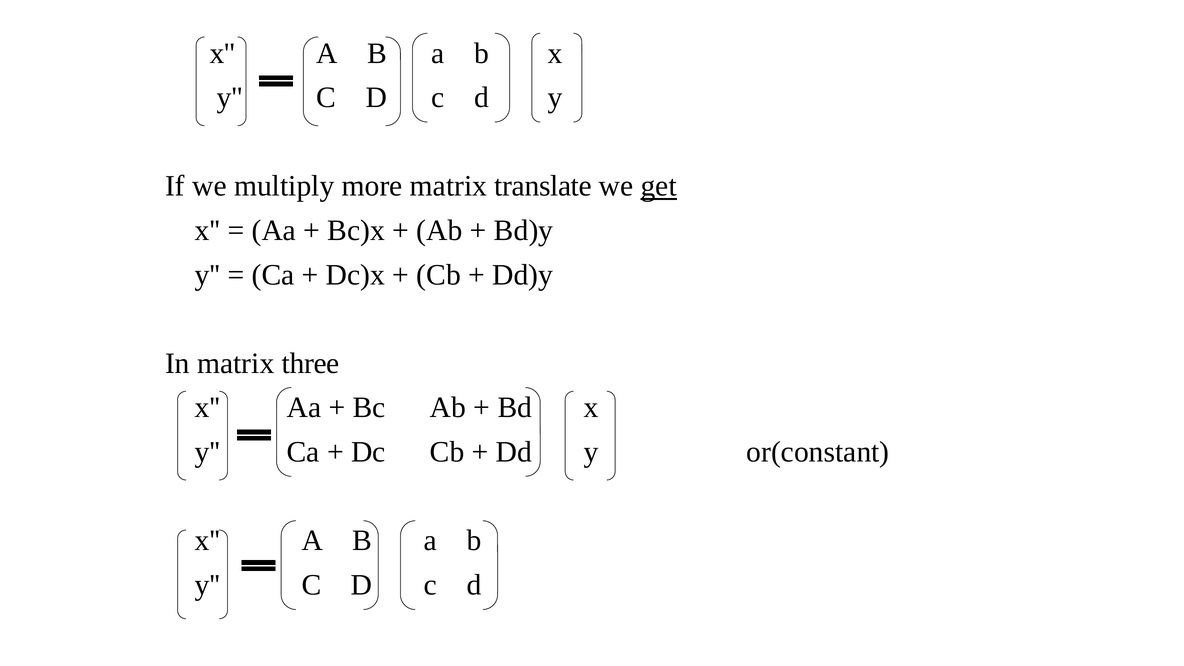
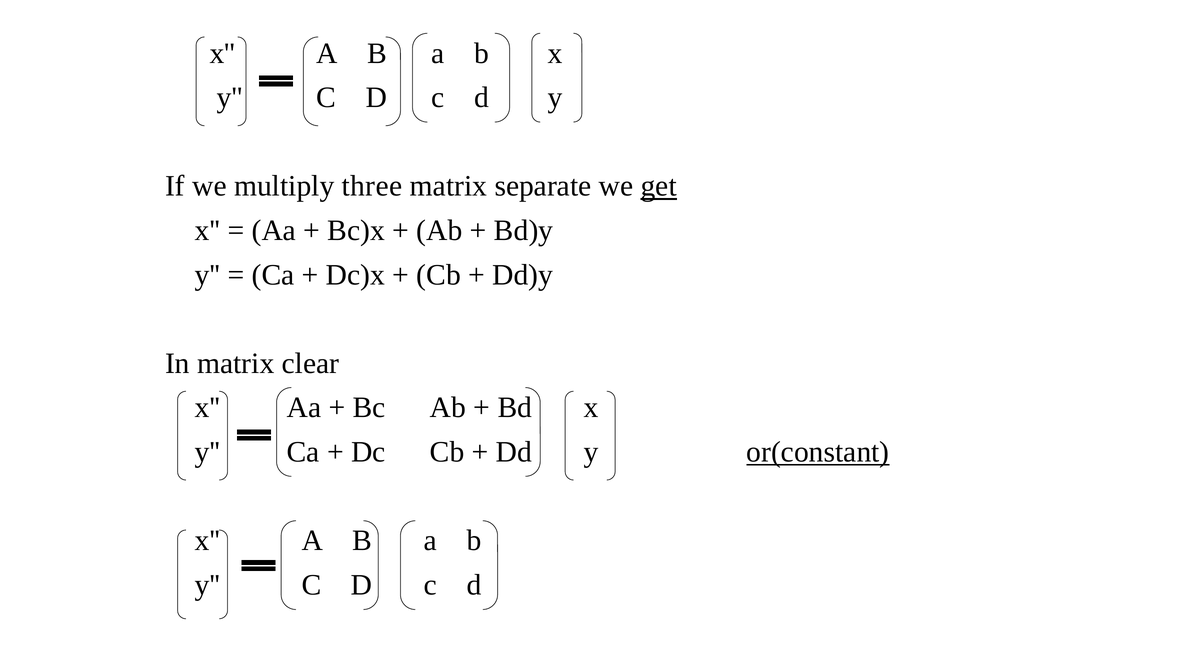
more: more -> three (372, 186)
translate: translate -> separate (543, 186)
three: three -> clear (310, 363)
or(constant underline: none -> present (818, 452)
